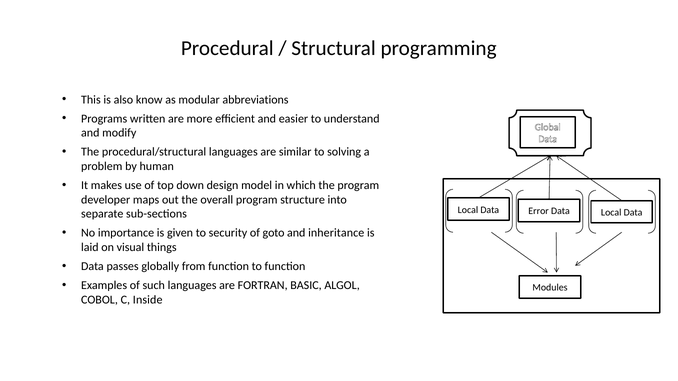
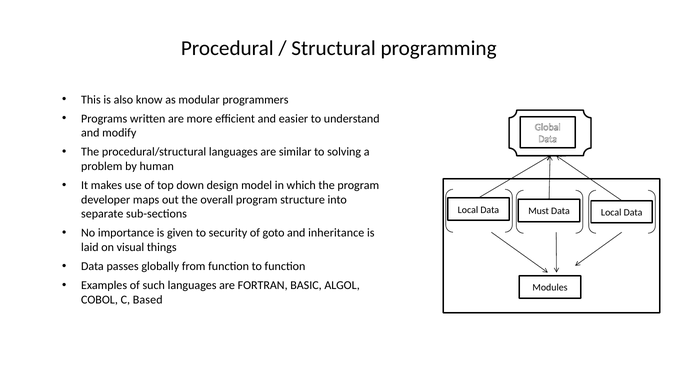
abbreviations: abbreviations -> programmers (255, 100)
Error: Error -> Must (539, 211)
Inside: Inside -> Based (148, 300)
